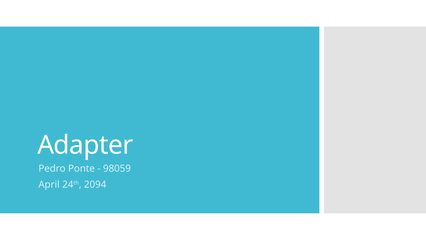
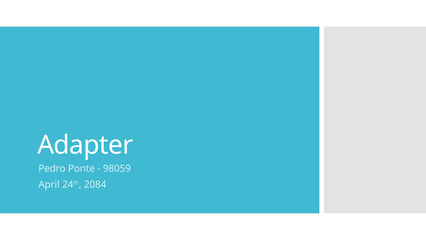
2094: 2094 -> 2084 (95, 184)
